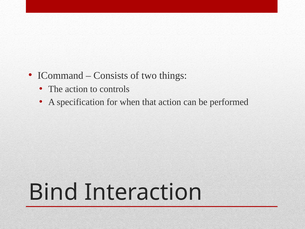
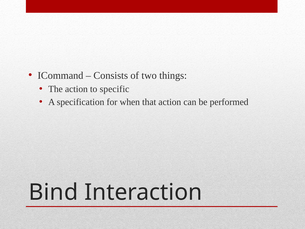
controls: controls -> specific (115, 89)
